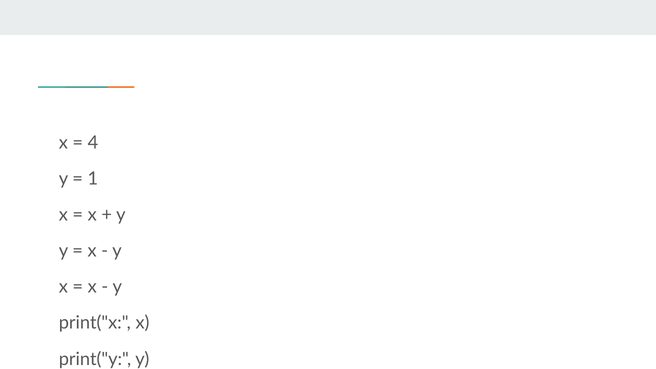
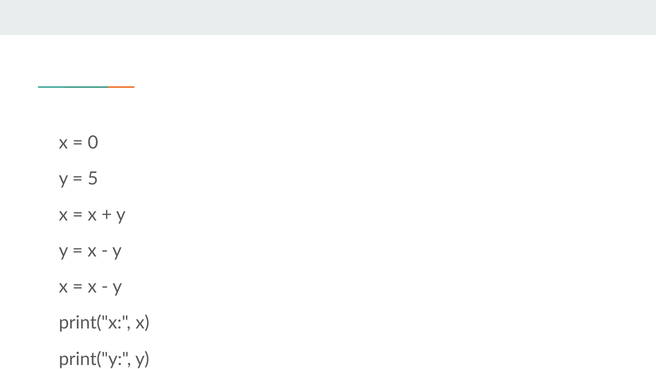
4: 4 -> 0 (93, 143)
1: 1 -> 5 (93, 179)
